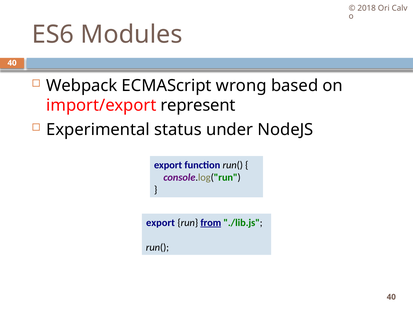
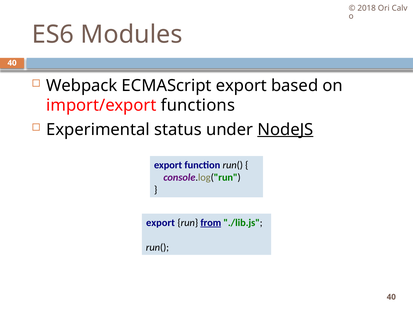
ECMAScript wrong: wrong -> export (241, 85)
represent: represent -> functions (198, 105)
NodeJS underline: none -> present (285, 129)
